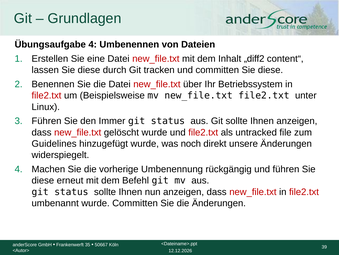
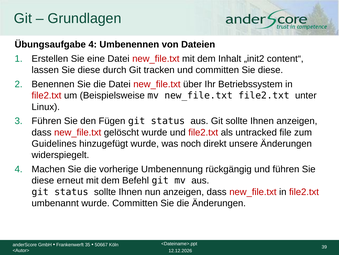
„diff2: „diff2 -> „init2 (254, 59)
Immer: Immer -> Fügen (112, 121)
